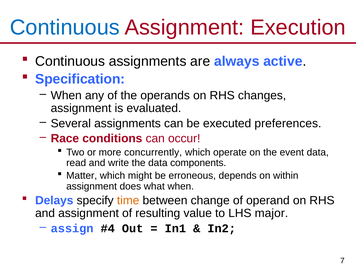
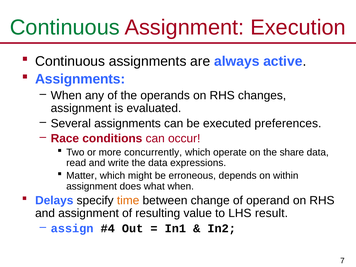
Continuous colour: blue -> green (65, 28)
Specification: Specification -> Assignments (80, 79)
event: event -> share (292, 152)
components: components -> expressions (198, 163)
major: major -> result (271, 213)
